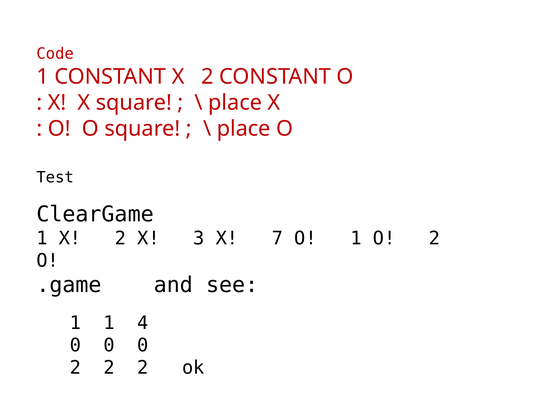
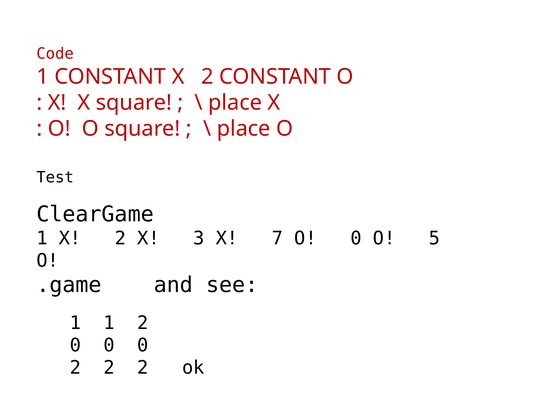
O 1: 1 -> 0 (356, 238)
O 2: 2 -> 5 (435, 238)
1 4: 4 -> 2 (143, 323)
